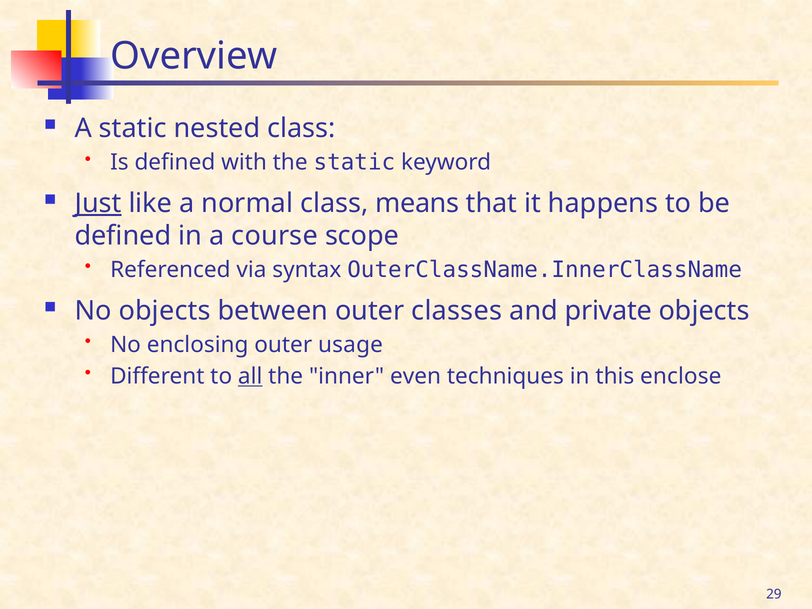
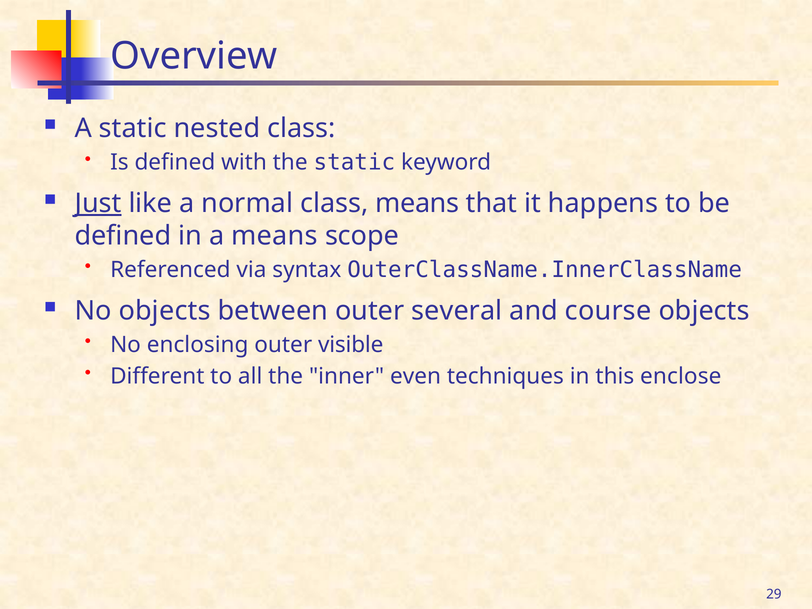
a course: course -> means (275, 236)
classes: classes -> several (457, 311)
private: private -> course (608, 311)
usage: usage -> visible (351, 345)
all underline: present -> none (250, 376)
